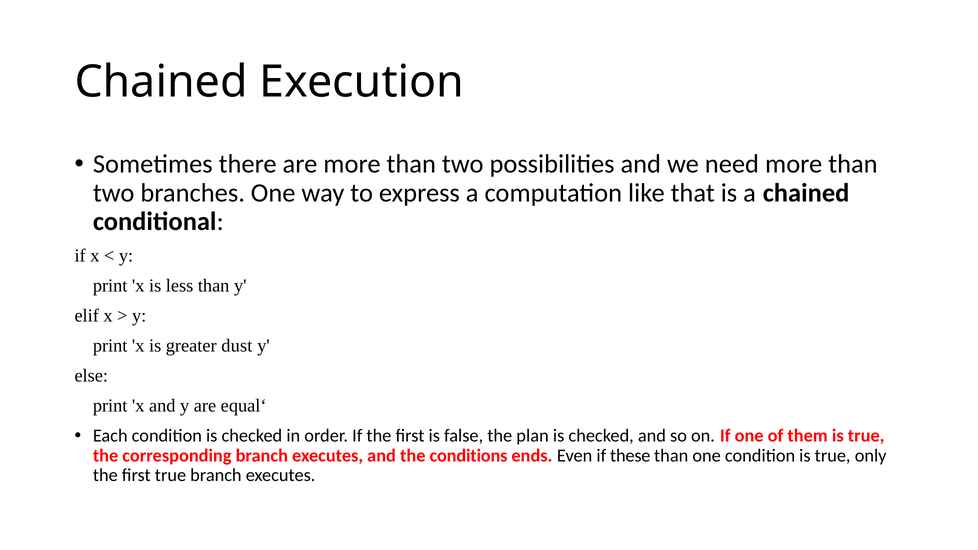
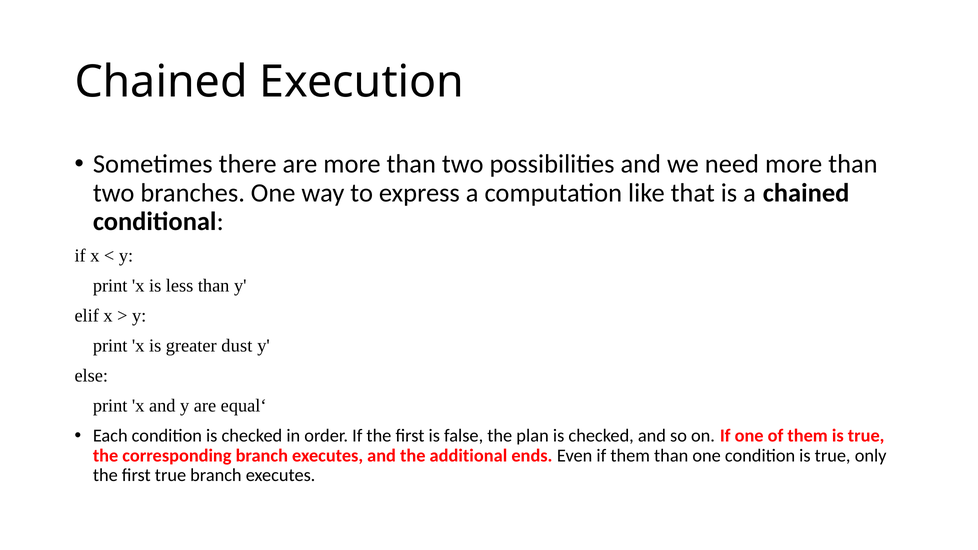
conditions: conditions -> additional (468, 456)
if these: these -> them (630, 456)
